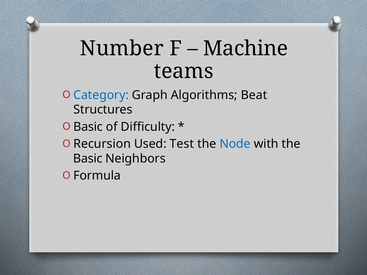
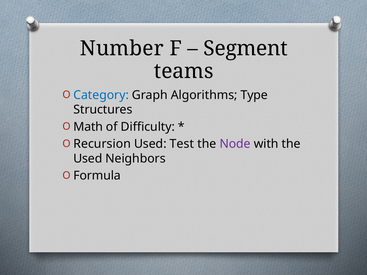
Machine: Machine -> Segment (246, 49)
Beat: Beat -> Type (254, 95)
Basic: Basic -> Math (88, 127)
Node colour: blue -> purple (235, 144)
Basic: Basic -> Used (88, 159)
